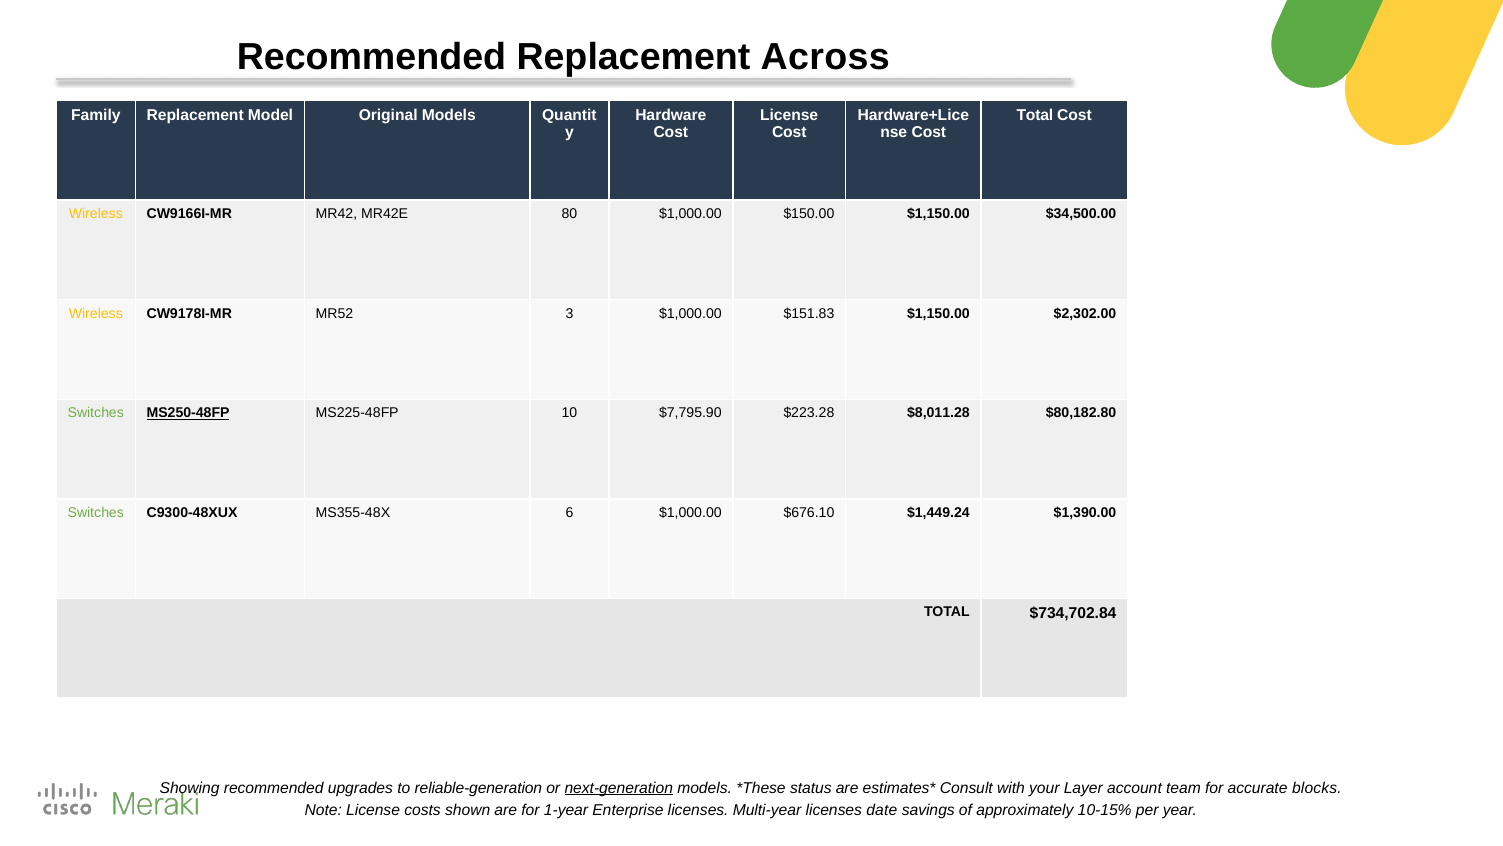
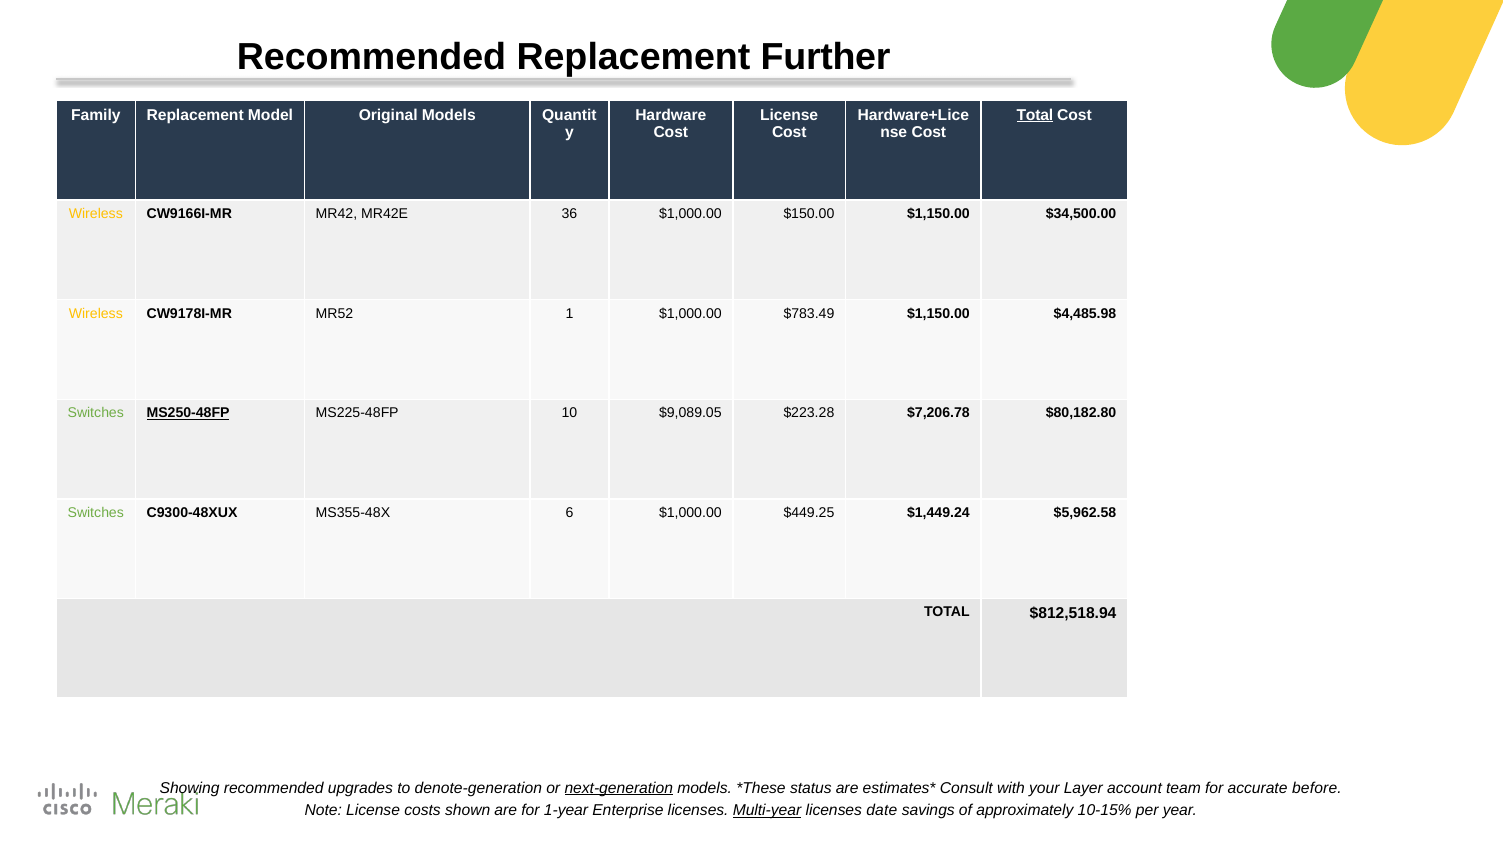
Across: Across -> Further (826, 57)
Total underline: none -> present (1035, 115)
80: 80 -> 36 (569, 214)
3: 3 -> 1 (569, 313)
$151.83: $151.83 -> $783.49 (809, 313)
$2,302.00: $2,302.00 -> $4,485.98 (1085, 313)
$7,795.90: $7,795.90 -> $9,089.05 (690, 413)
$8,011.28: $8,011.28 -> $7,206.78 (938, 413)
$676.10: $676.10 -> $449.25 (809, 512)
$1,390.00: $1,390.00 -> $5,962.58 (1085, 512)
$734,702.84: $734,702.84 -> $812,518.94 (1073, 613)
reliable-generation: reliable-generation -> denote-generation (478, 788)
blocks: blocks -> before (1317, 788)
Multi-year underline: none -> present (767, 810)
